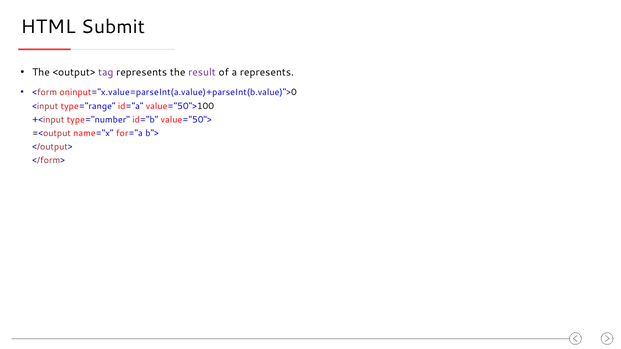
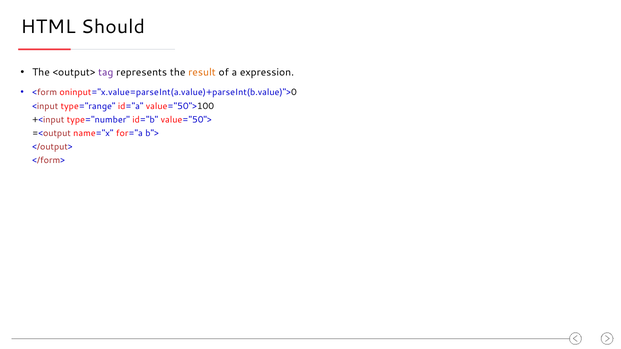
Submit: Submit -> Should (113, 27)
result colour: purple -> orange (202, 72)
a represents: represents -> expression (267, 72)
